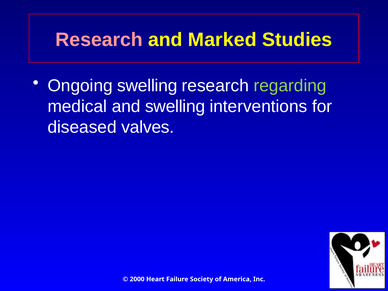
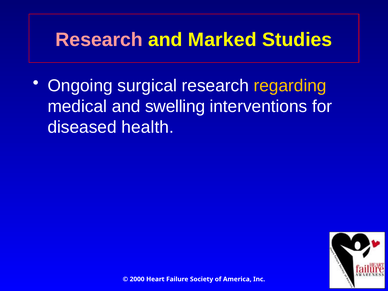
Ongoing swelling: swelling -> surgical (147, 86)
regarding colour: light green -> yellow (290, 86)
valves: valves -> health (148, 127)
